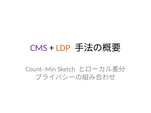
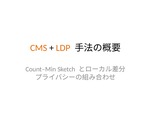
CMS colour: purple -> orange (39, 48)
